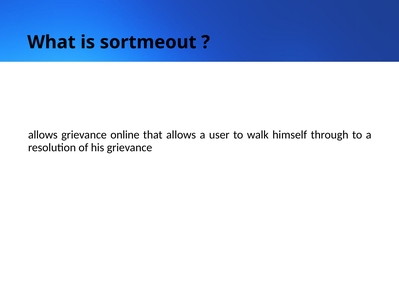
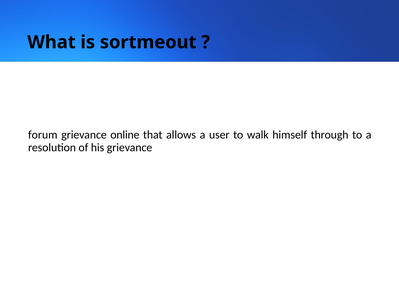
allows: allows -> forum (43, 135)
